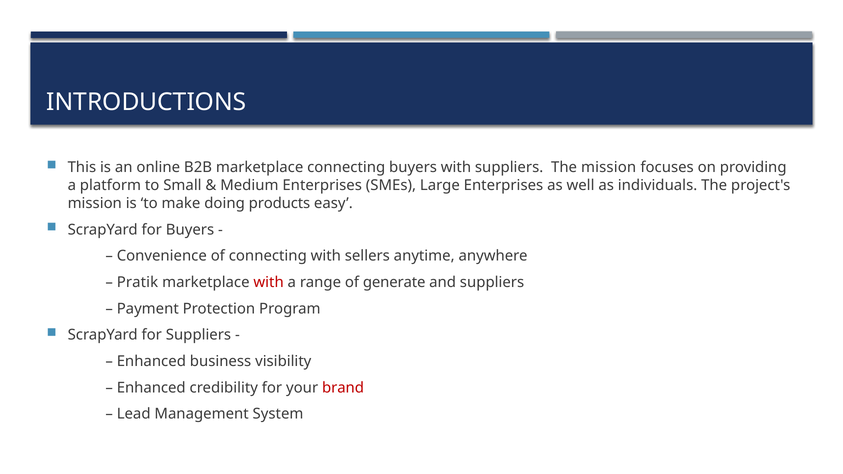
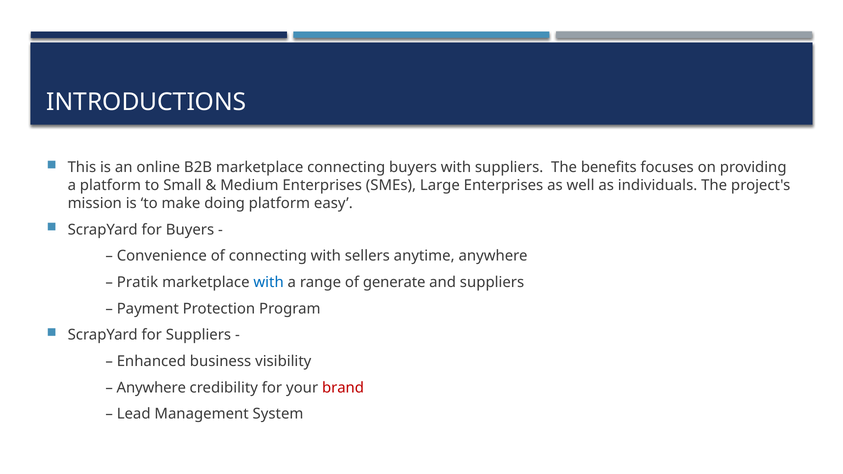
The mission: mission -> benefits (609, 167)
doing products: products -> platform (279, 203)
with colour: red -> blue (269, 282)
Enhanced: Enhanced -> Anywhere (151, 388)
